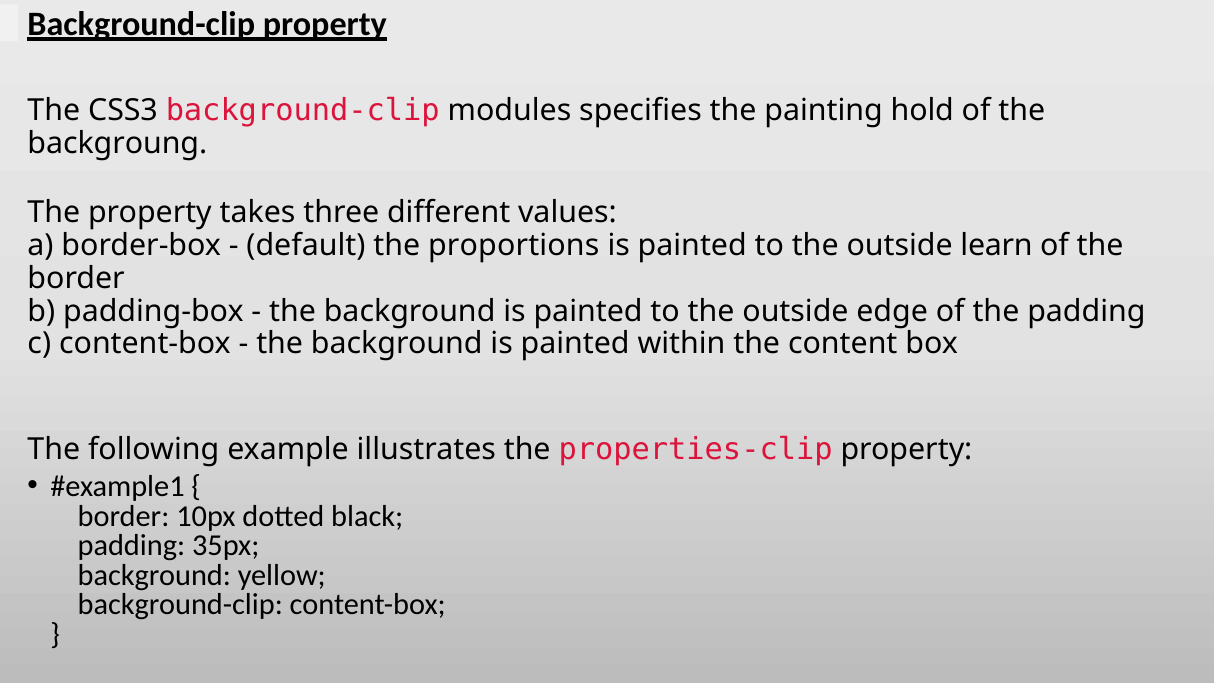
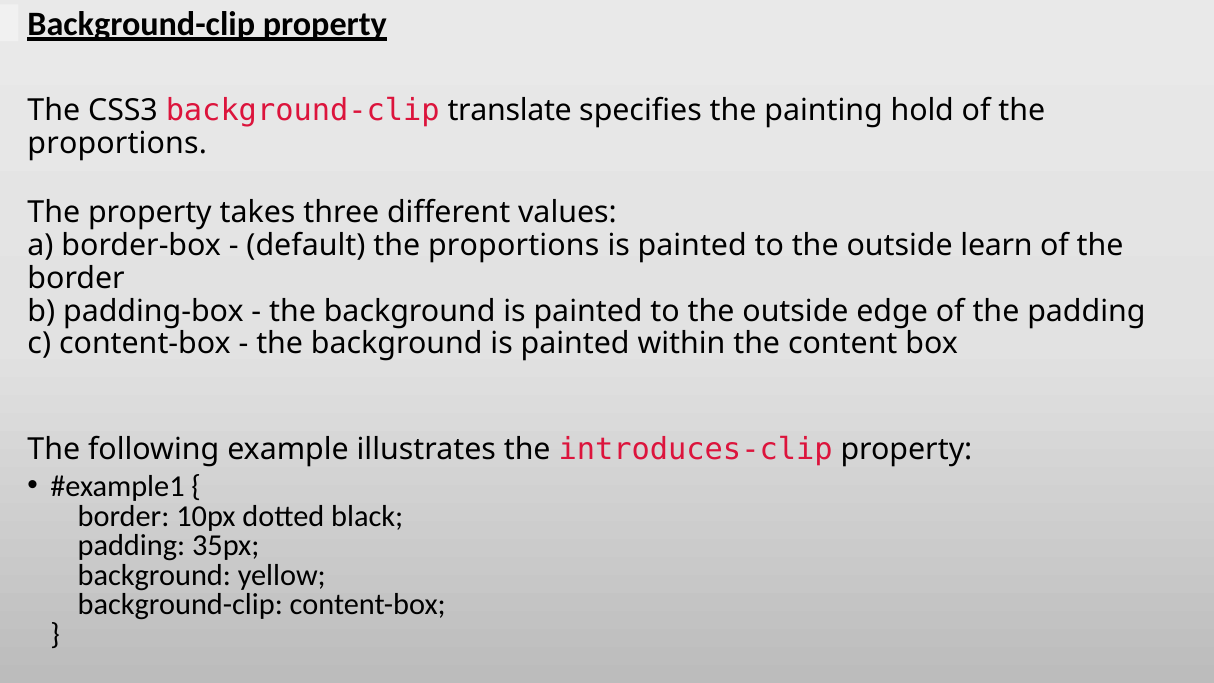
modules: modules -> translate (510, 111)
backgroung: backgroung -> proportions (117, 144)
properties-clip: properties-clip -> introduces-clip (696, 449)
